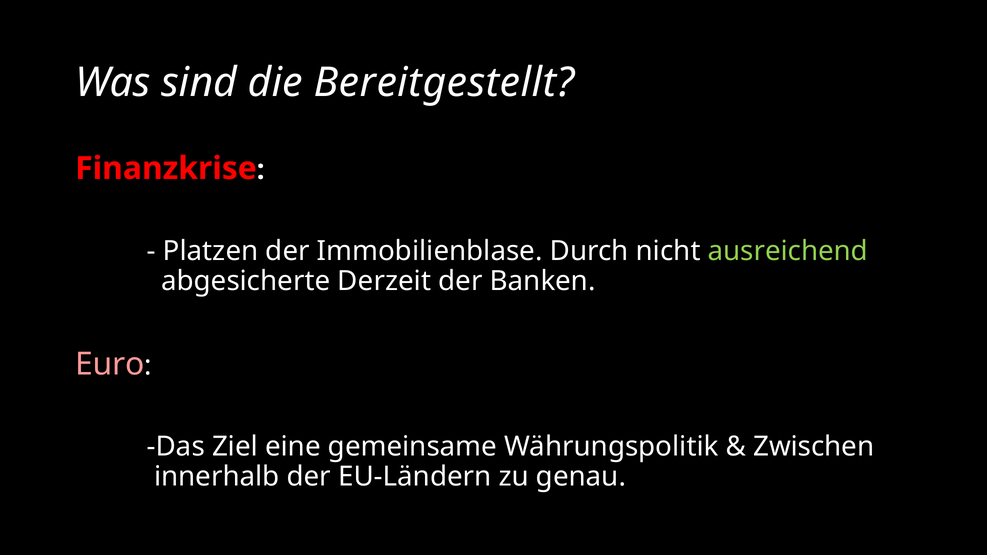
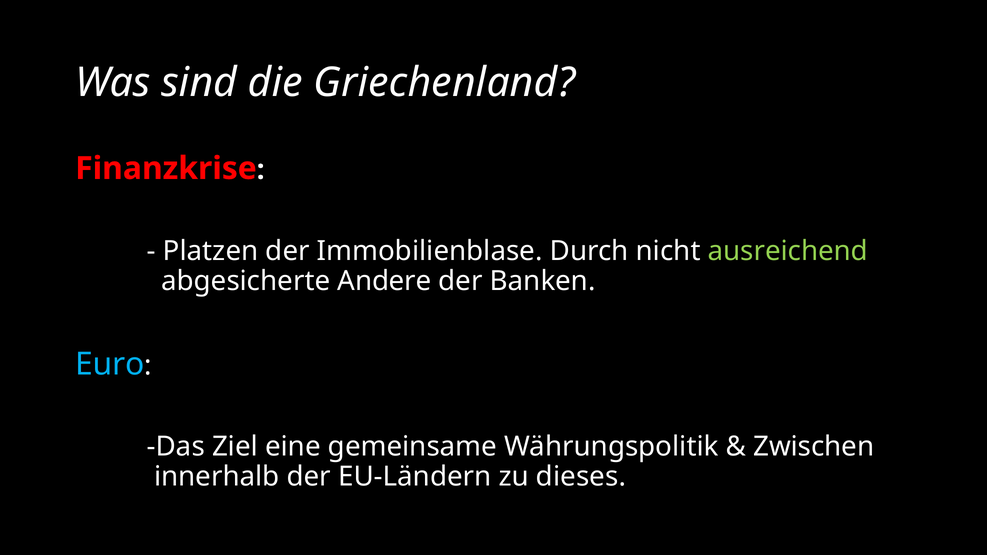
Bereitgestellt: Bereitgestellt -> Griechenland (444, 83)
Derzeit: Derzeit -> Andere (384, 281)
Euro colour: pink -> light blue (110, 364)
genau: genau -> dieses (581, 477)
